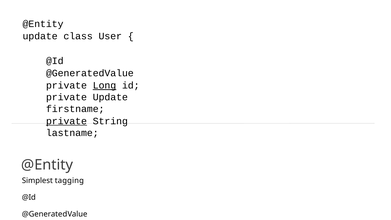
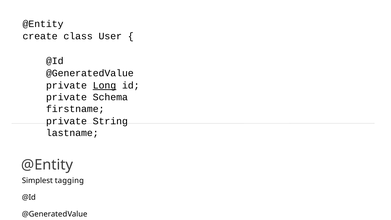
update: update -> create (40, 36)
private Update: Update -> Schema (110, 97)
private underline: present -> none (66, 121)
